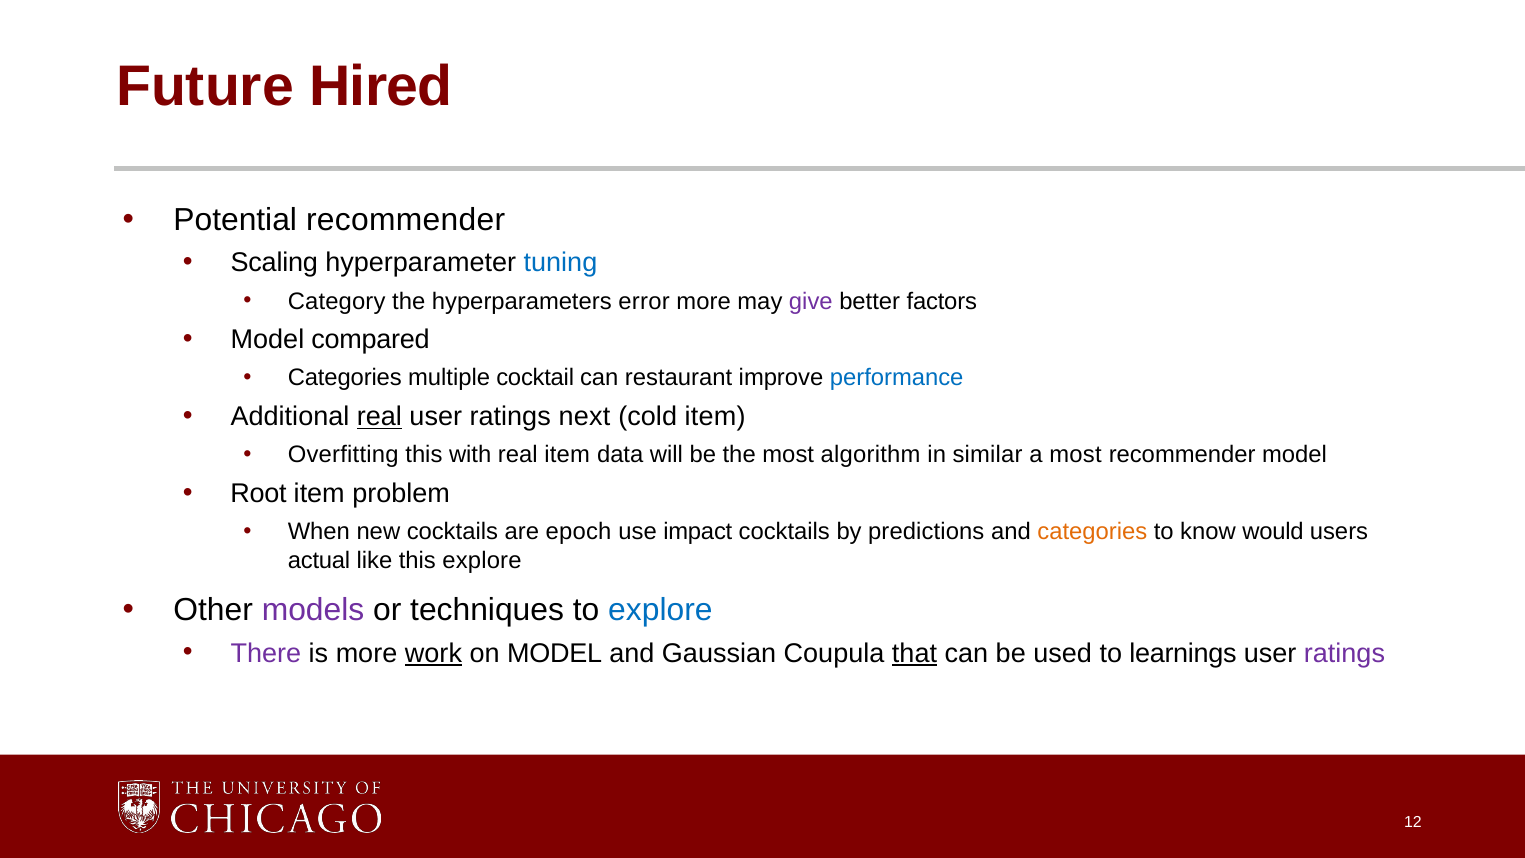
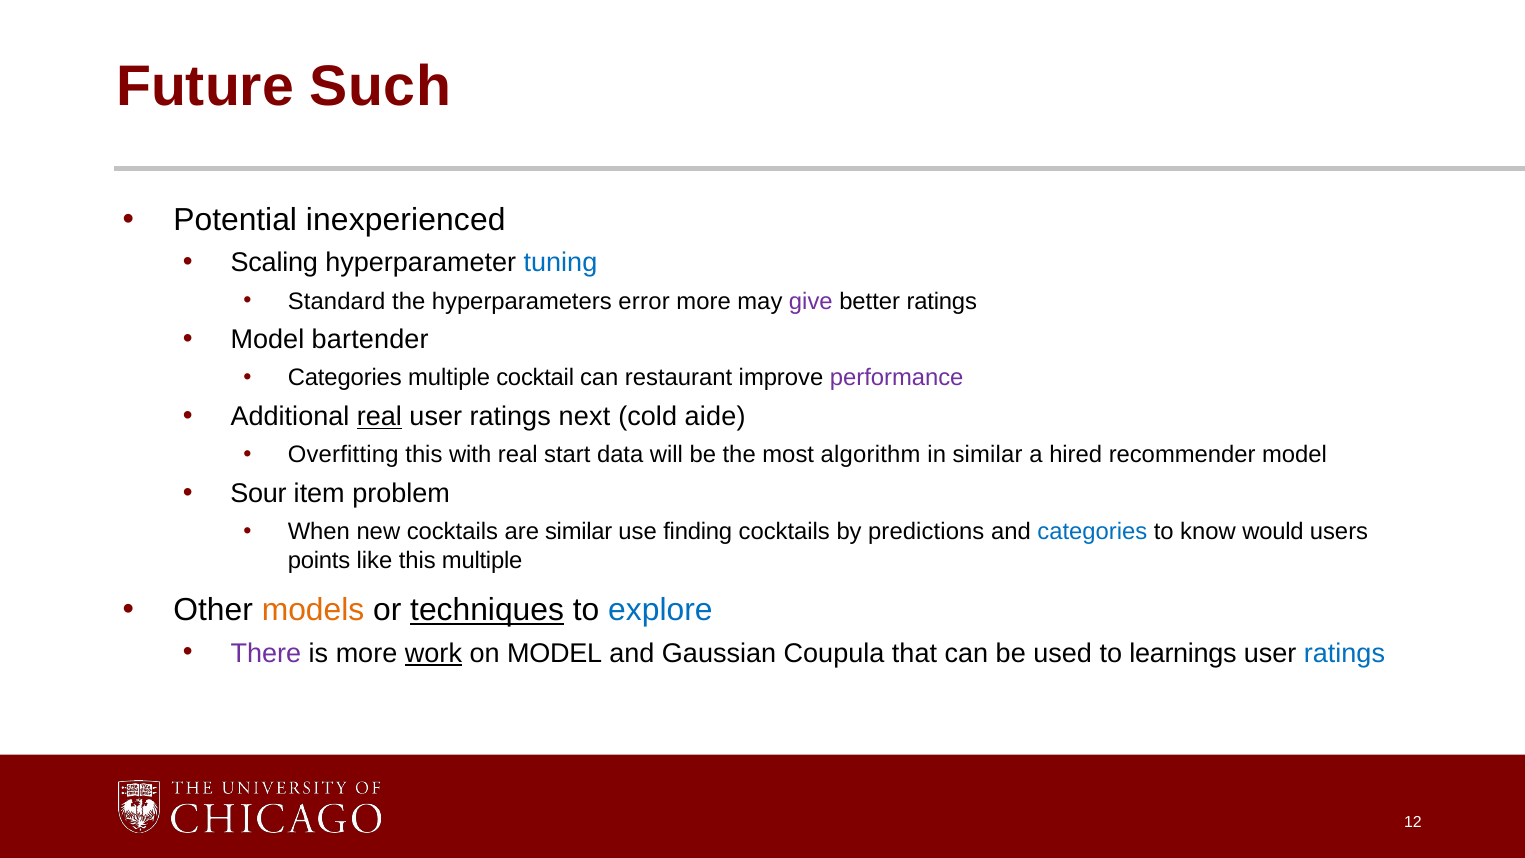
Hired: Hired -> Such (380, 87)
Potential recommender: recommender -> inexperienced (406, 220)
Category: Category -> Standard (337, 301)
better factors: factors -> ratings (942, 301)
compared: compared -> bartender (370, 340)
performance colour: blue -> purple (897, 378)
cold item: item -> aide (715, 417)
real item: item -> start (567, 455)
a most: most -> hired (1076, 455)
Root: Root -> Sour (259, 494)
are epoch: epoch -> similar (579, 532)
impact: impact -> finding (698, 532)
categories colour: orange -> blue (1092, 532)
actual: actual -> points (319, 560)
this explore: explore -> multiple (482, 560)
models colour: purple -> orange (313, 610)
techniques underline: none -> present (487, 610)
that underline: present -> none (914, 653)
ratings colour: purple -> blue (1344, 653)
